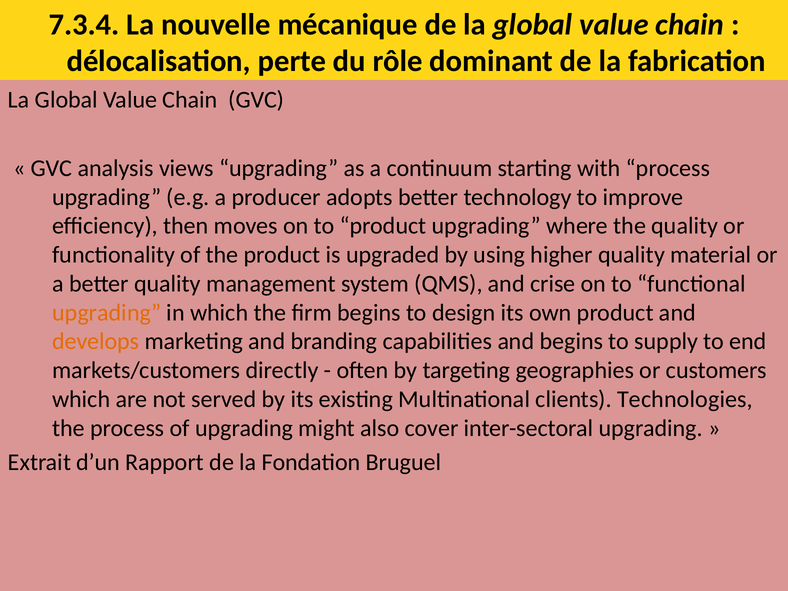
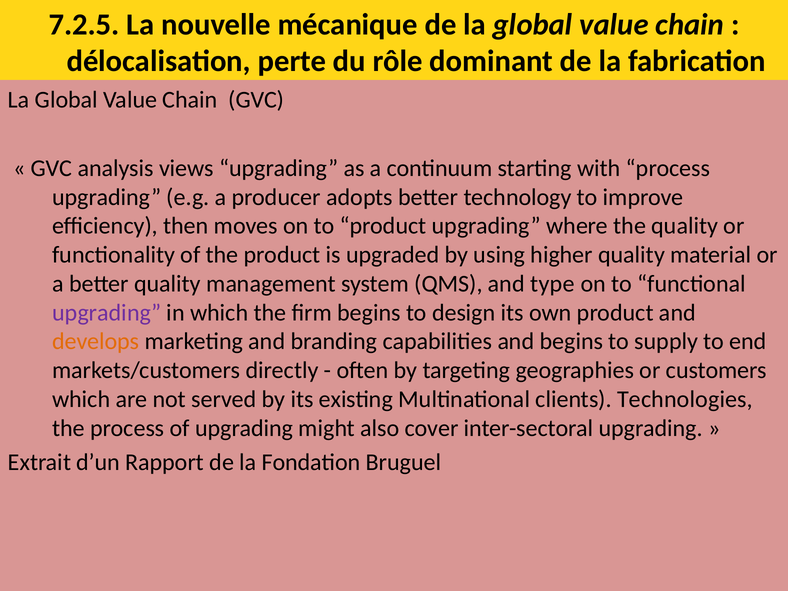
7.3.4: 7.3.4 -> 7.2.5 (84, 24)
crise: crise -> type (553, 284)
upgrading colour: orange -> purple (107, 313)
